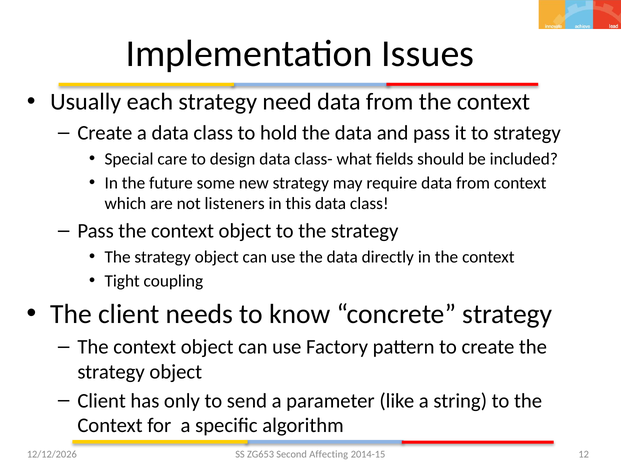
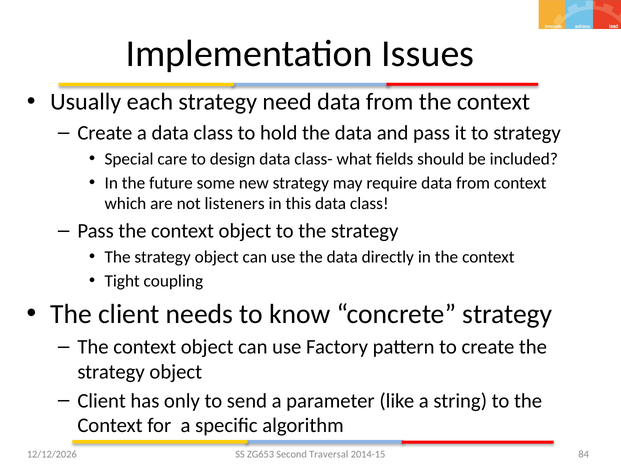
Affecting: Affecting -> Traversal (329, 454)
12: 12 -> 84 (584, 454)
